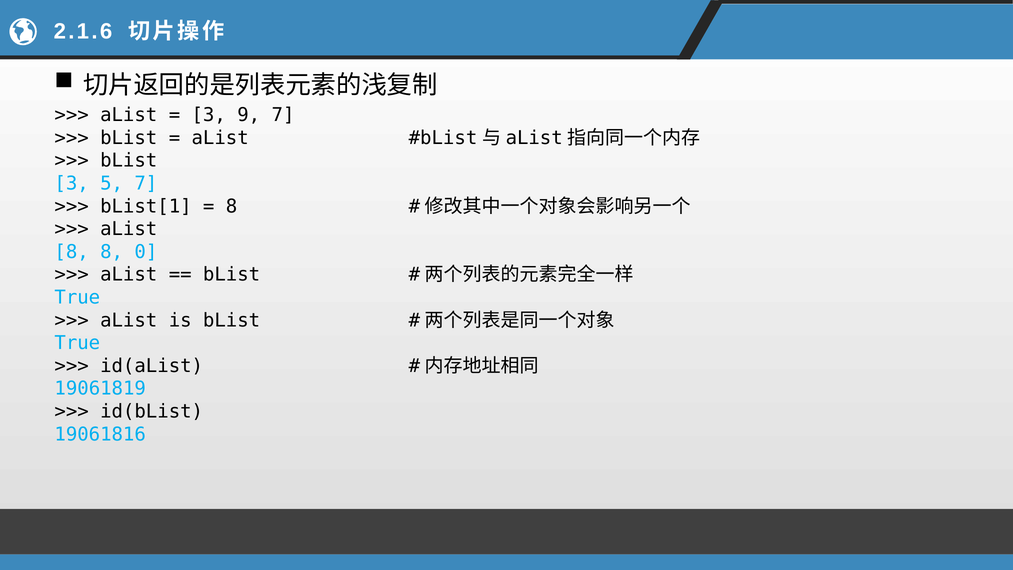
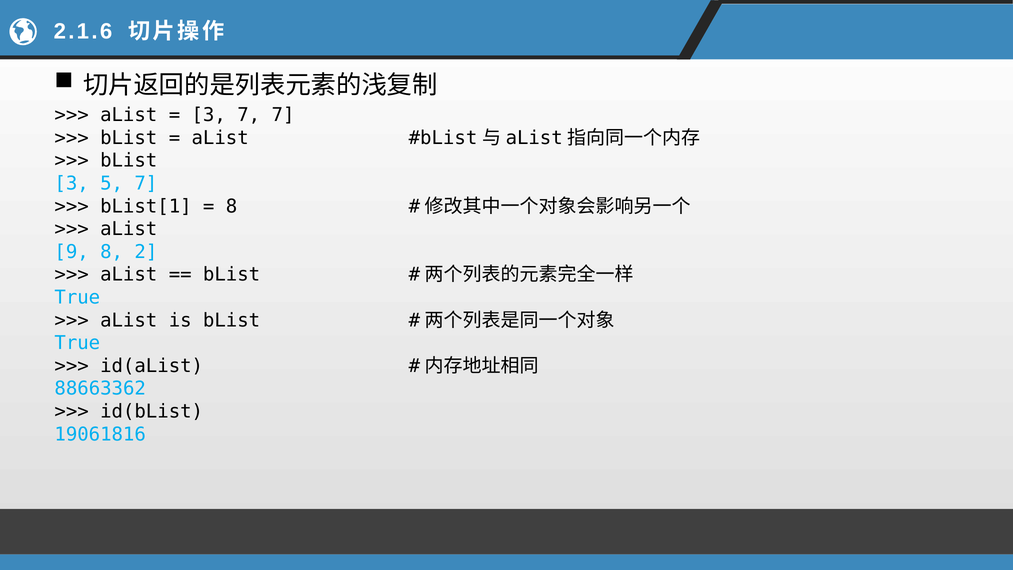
3 9: 9 -> 7 (249, 115)
8: 8 -> 9 (72, 252)
0: 0 -> 2 (146, 252)
19061819: 19061819 -> 88663362 (100, 389)
